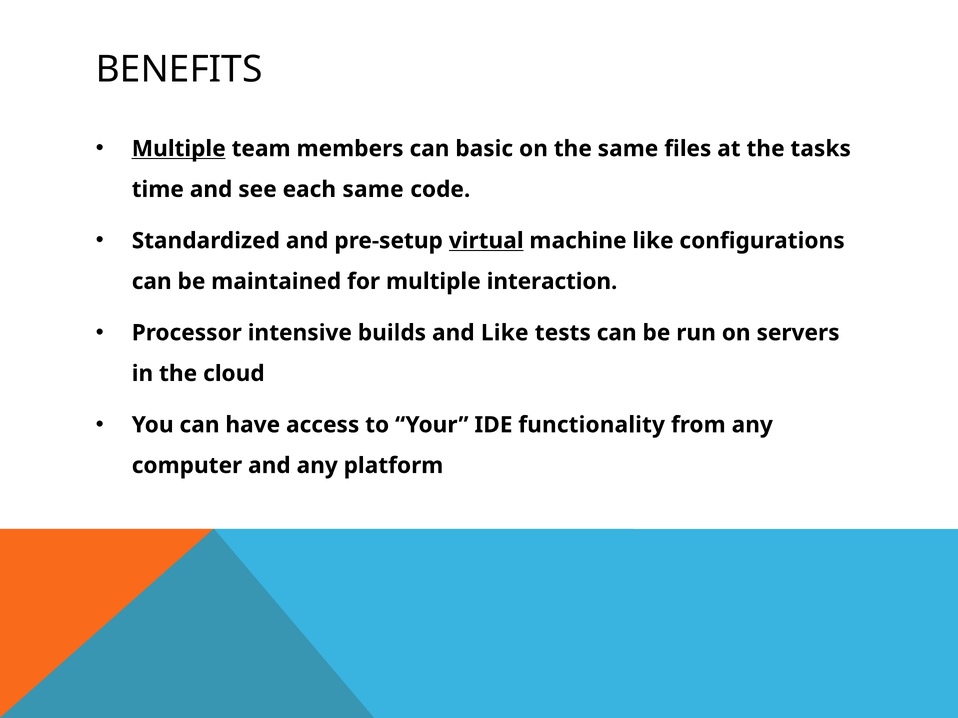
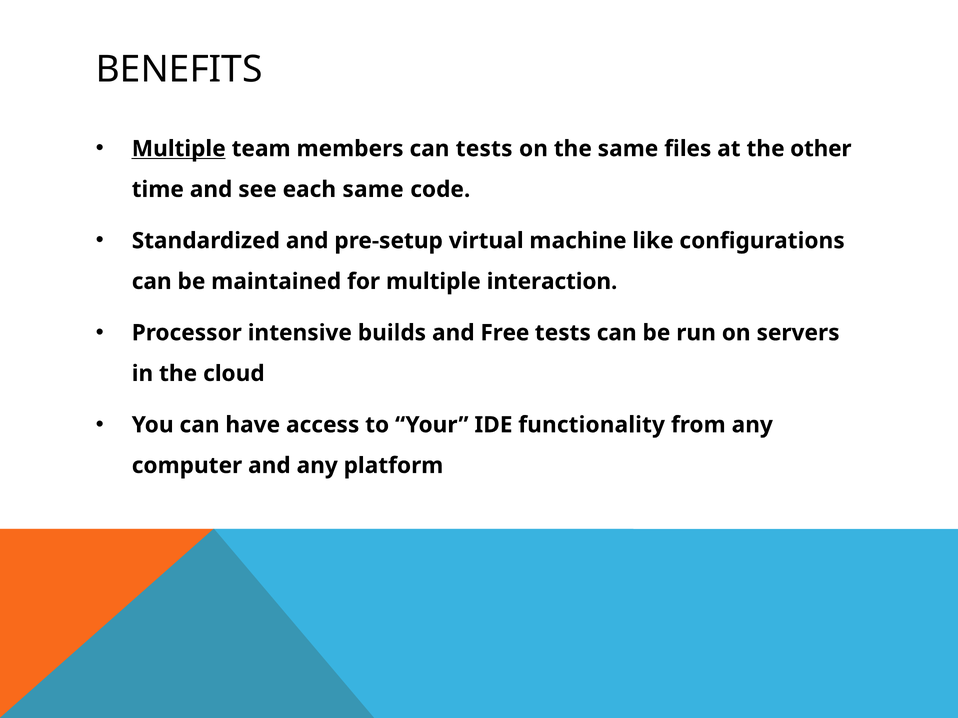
can basic: basic -> tests (484, 149)
tasks: tasks -> other (821, 149)
virtual underline: present -> none (486, 241)
and Like: Like -> Free (505, 333)
